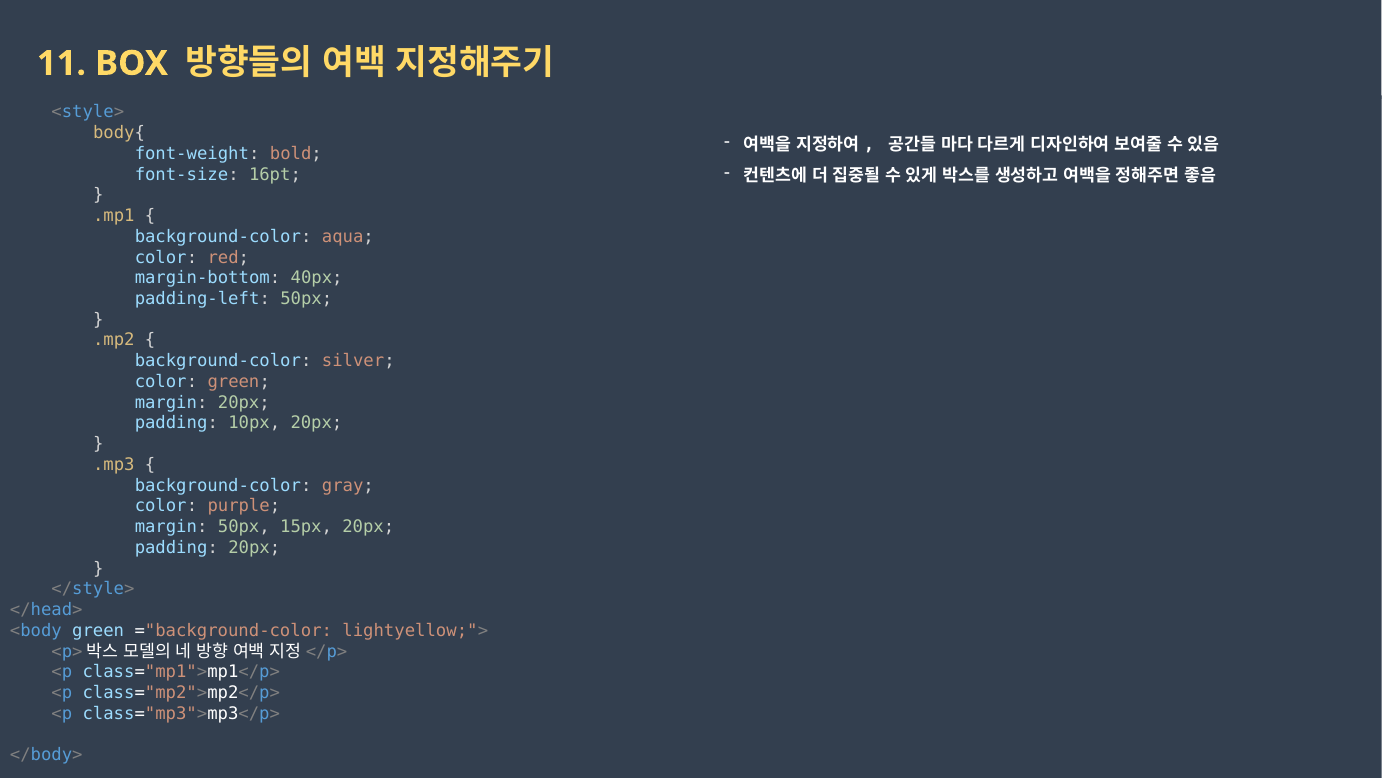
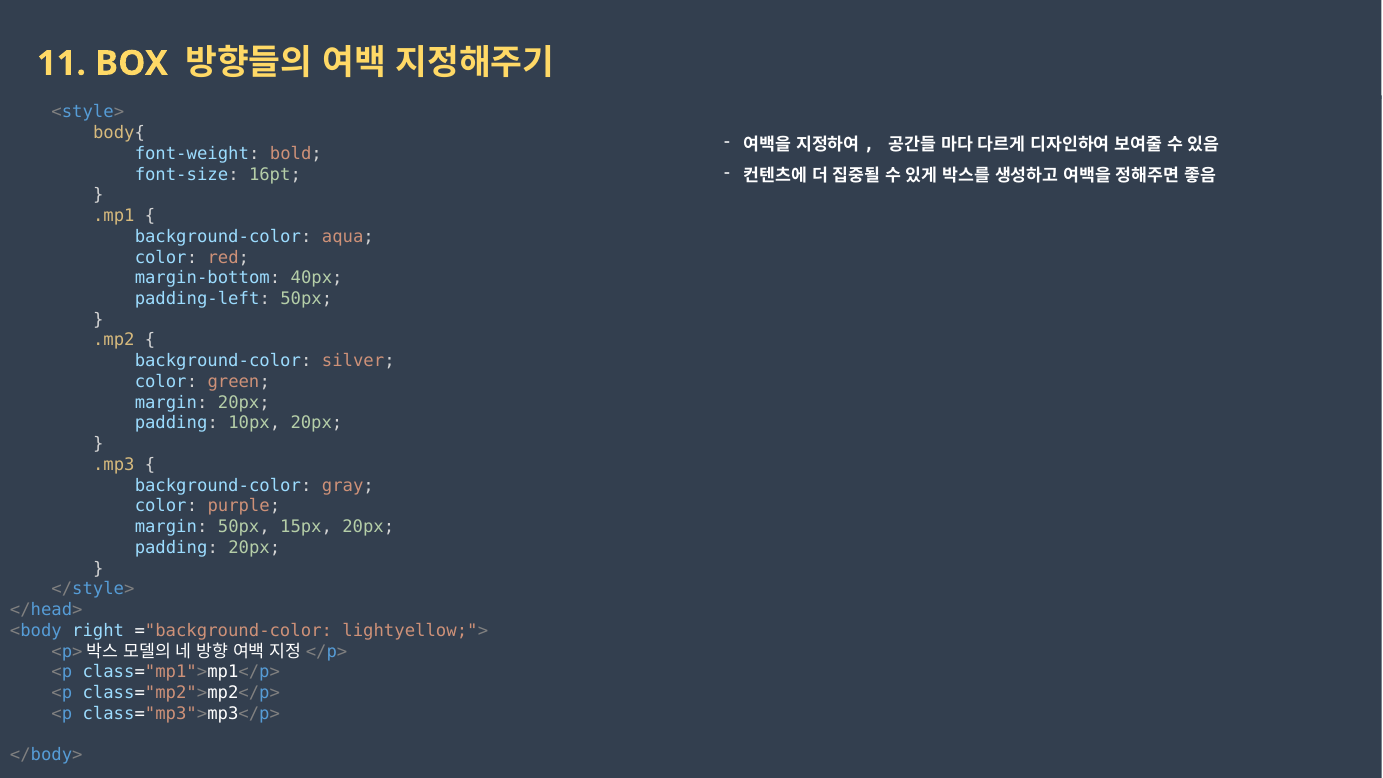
<body green: green -> right (98, 631)
